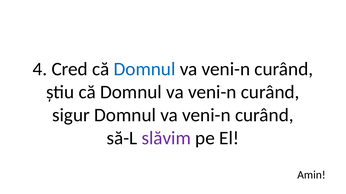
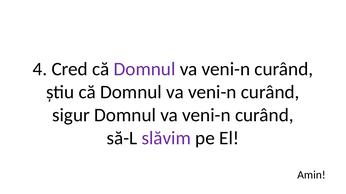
Domnul colour: blue -> purple (145, 69)
